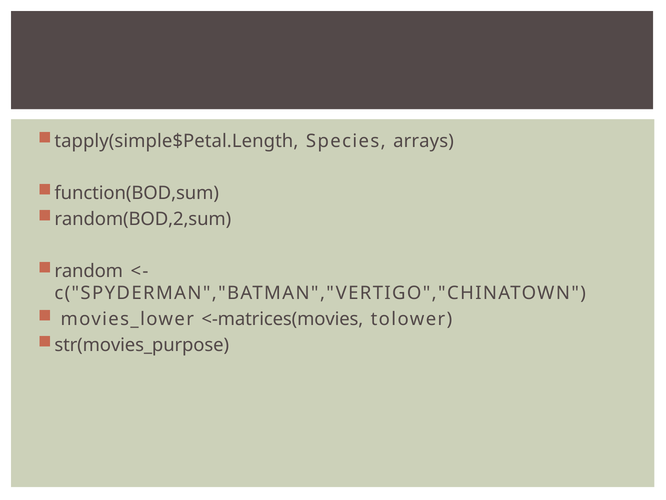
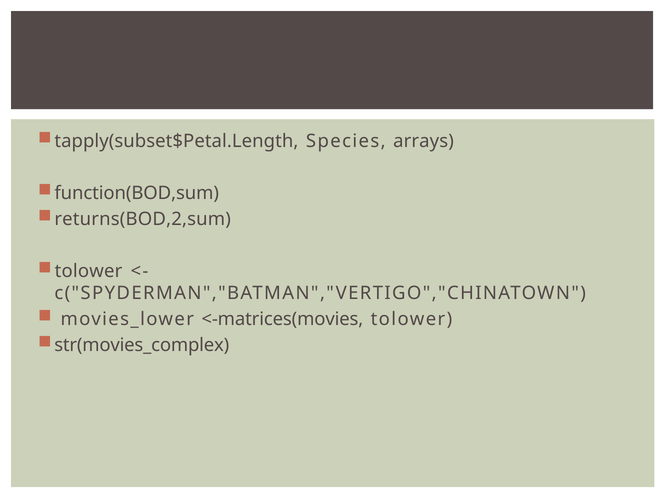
tapply(simple$Petal.Length: tapply(simple$Petal.Length -> tapply(subset$Petal.Length (176, 141)
random(BOD,2,sum: random(BOD,2,sum -> returns(BOD,2,sum (143, 219)
random: random -> tolower (89, 271)
str(movies_purpose: str(movies_purpose -> str(movies_complex (142, 345)
